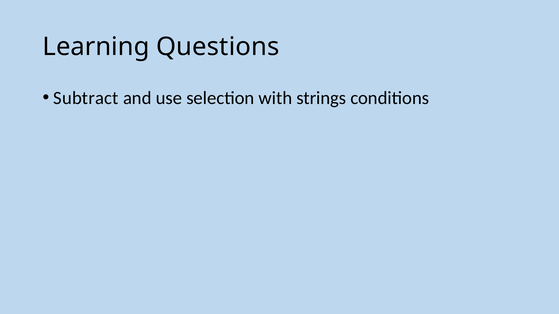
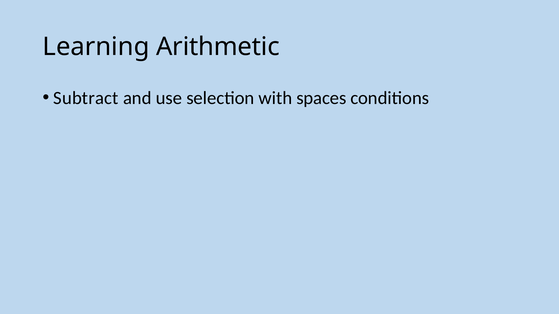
Questions: Questions -> Arithmetic (218, 47)
strings: strings -> spaces (321, 98)
